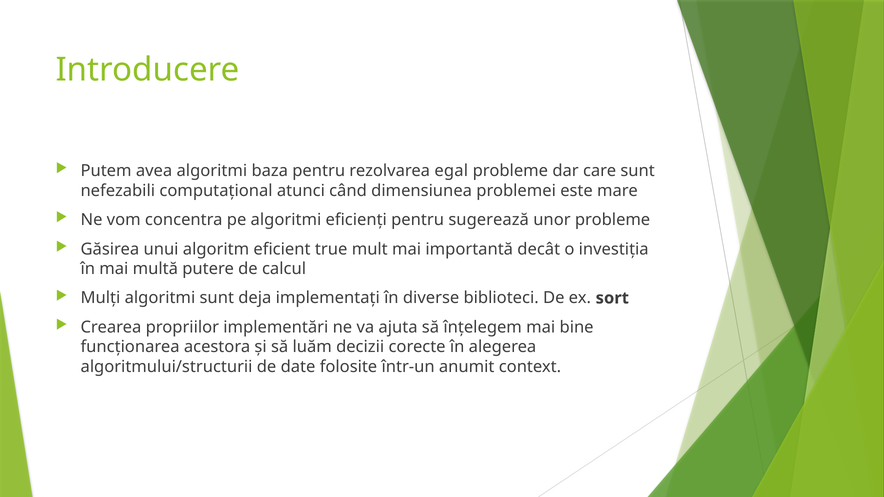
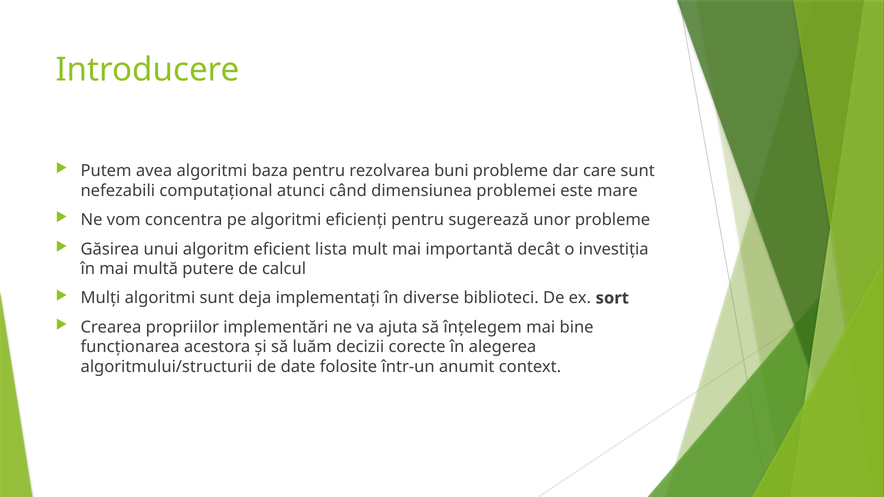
egal: egal -> buni (451, 171)
true: true -> lista (331, 249)
